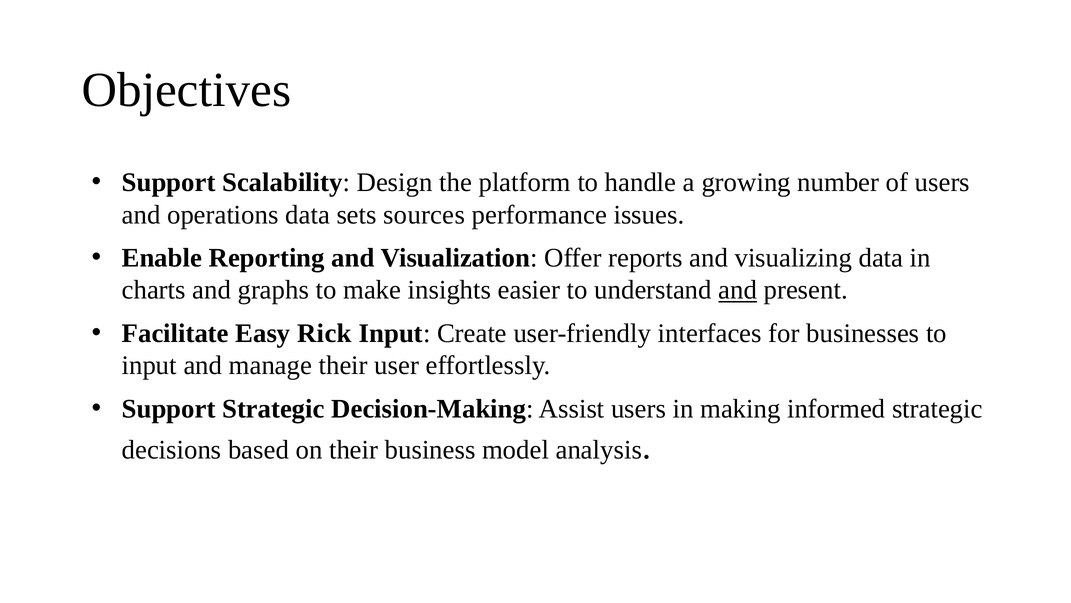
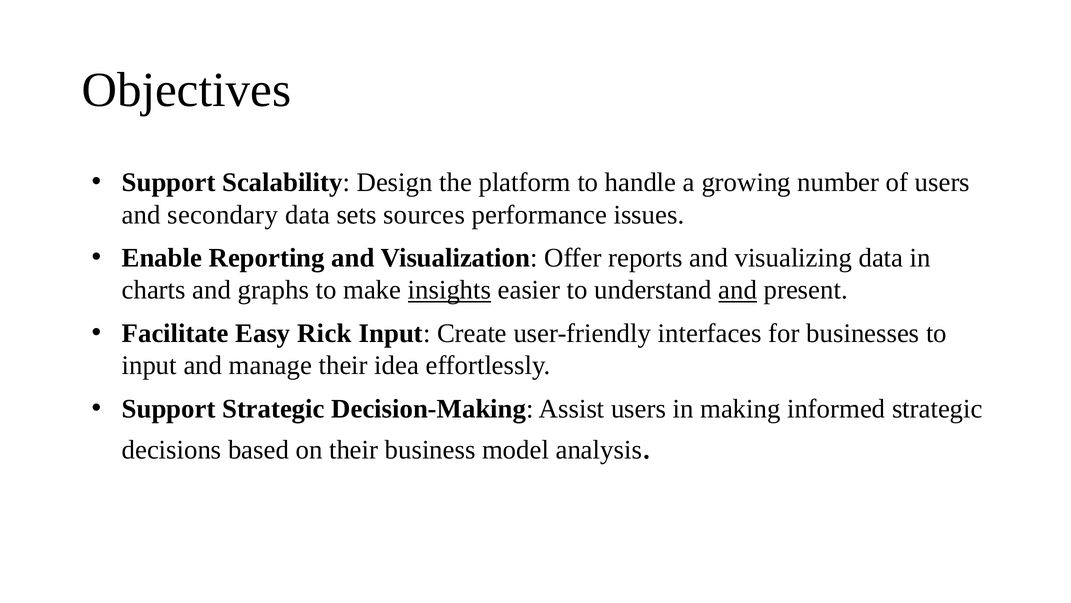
operations: operations -> secondary (223, 214)
insights underline: none -> present (450, 290)
user: user -> idea (397, 365)
